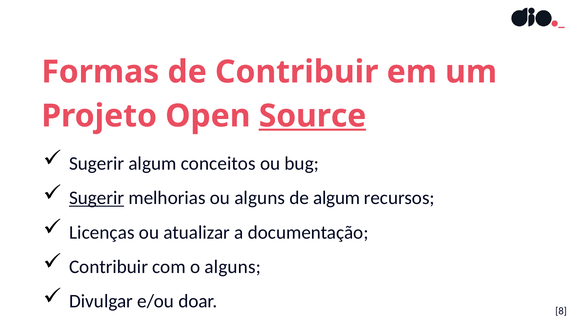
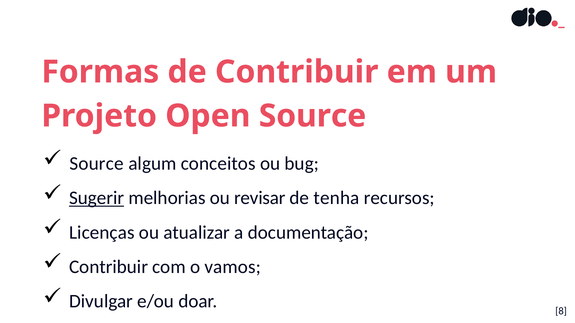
Source underline: present -> none (313, 116)
Sugerir: Sugerir -> Source (97, 164)
ou alguns: alguns -> revisar (260, 198)
de algum: algum -> tenha (336, 198)
o alguns: alguns -> vamos (233, 267)
